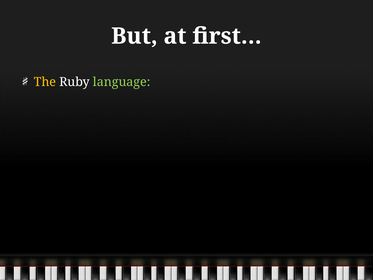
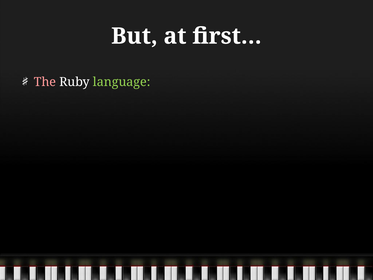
The colour: yellow -> pink (45, 82)
